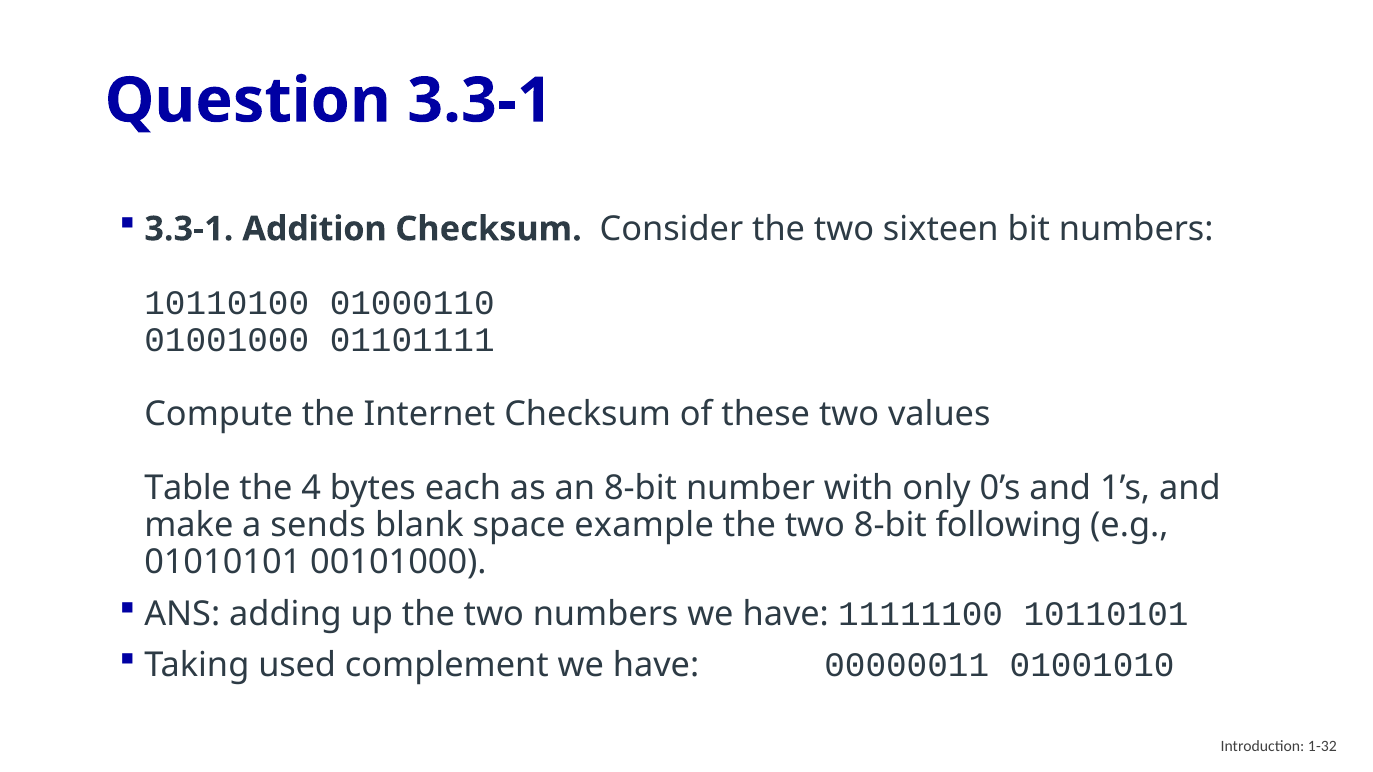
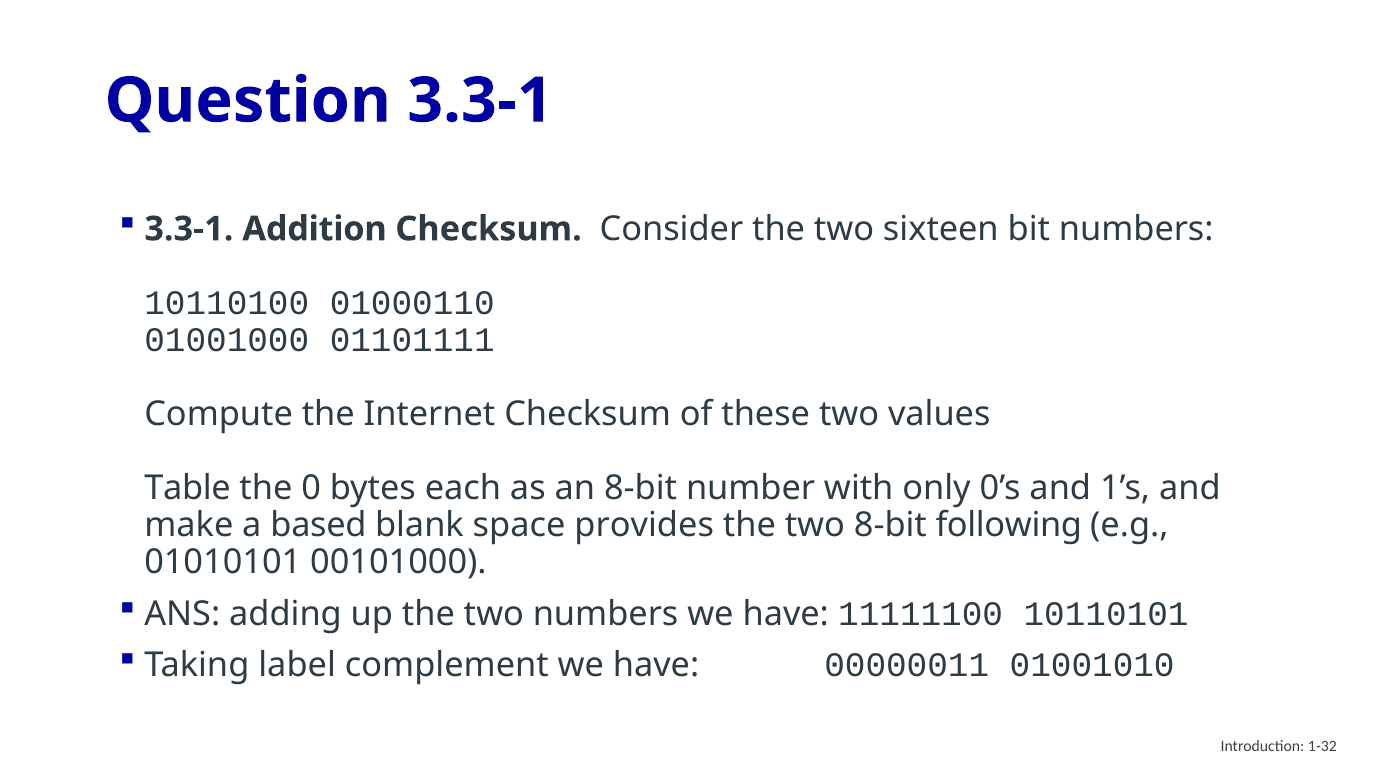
4: 4 -> 0 (311, 488)
sends: sends -> based (318, 526)
example: example -> provides (644, 526)
used: used -> label (297, 665)
